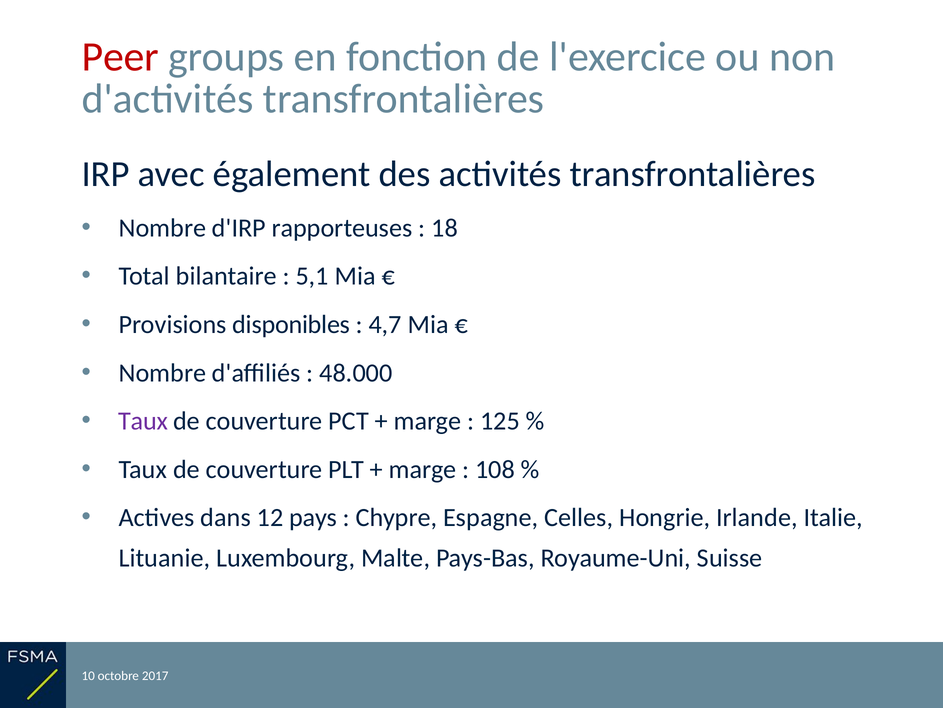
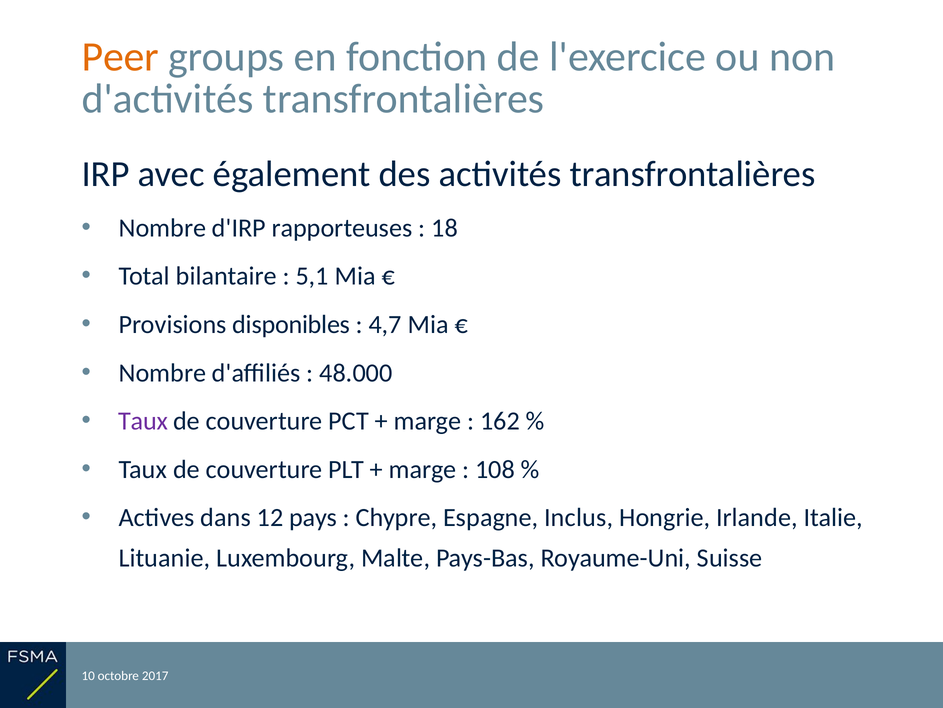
Peer colour: red -> orange (120, 57)
125: 125 -> 162 (500, 421)
Celles: Celles -> Inclus (579, 517)
